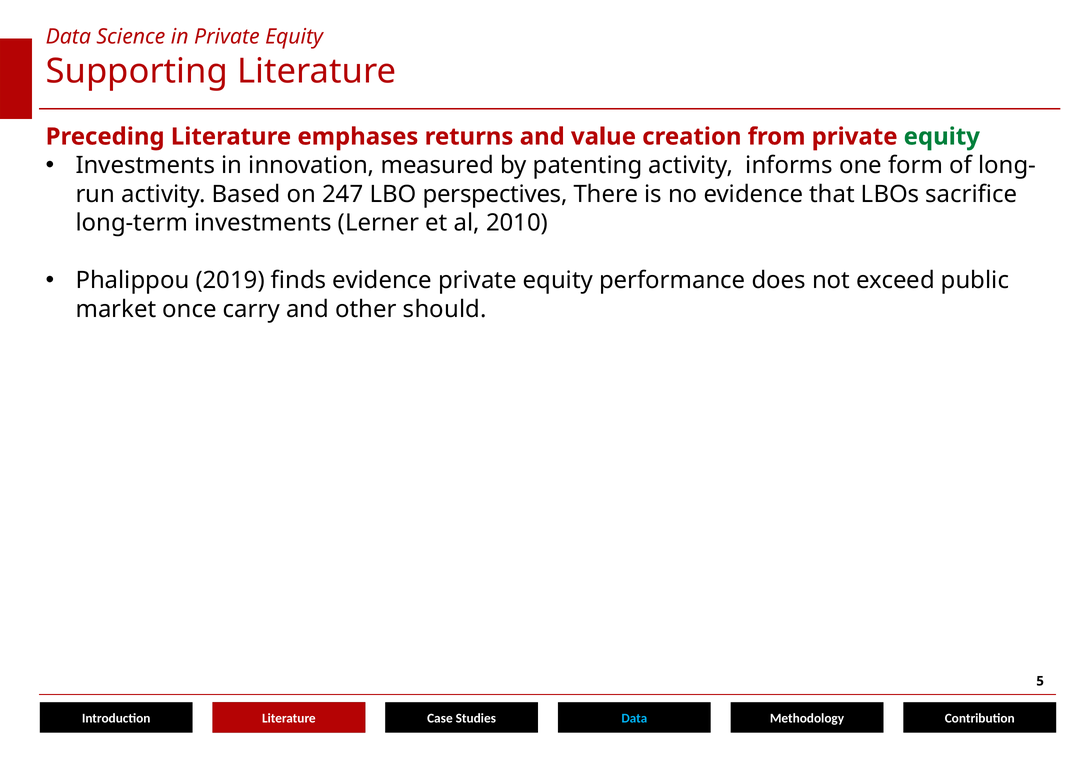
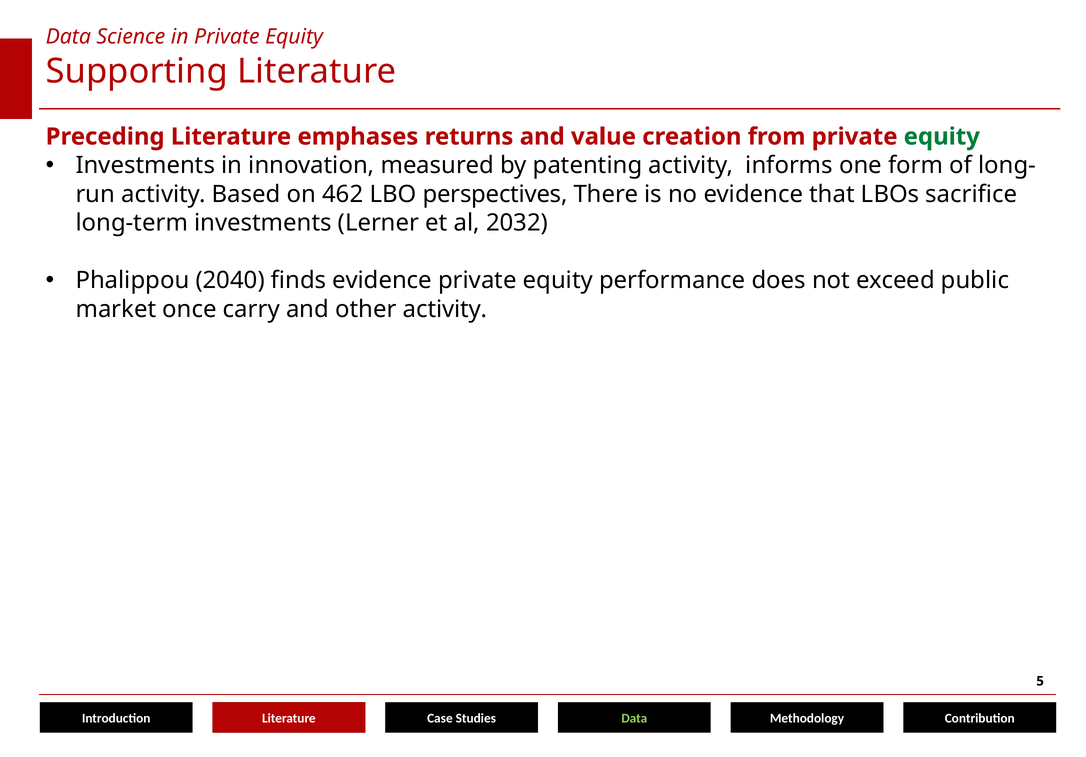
247: 247 -> 462 (343, 194)
2010: 2010 -> 2032 (517, 223)
2019: 2019 -> 2040 (230, 280)
other should: should -> activity (445, 309)
Data colour: light blue -> light green (634, 718)
